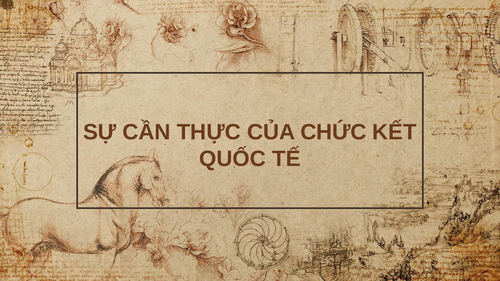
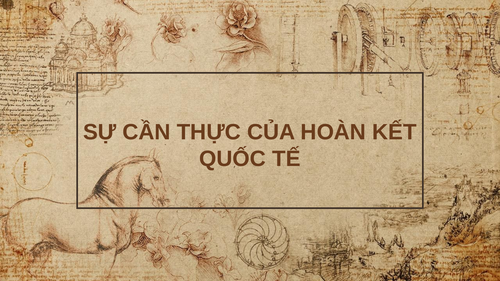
CHỨC: CHỨC -> HOÀN (333, 132)
